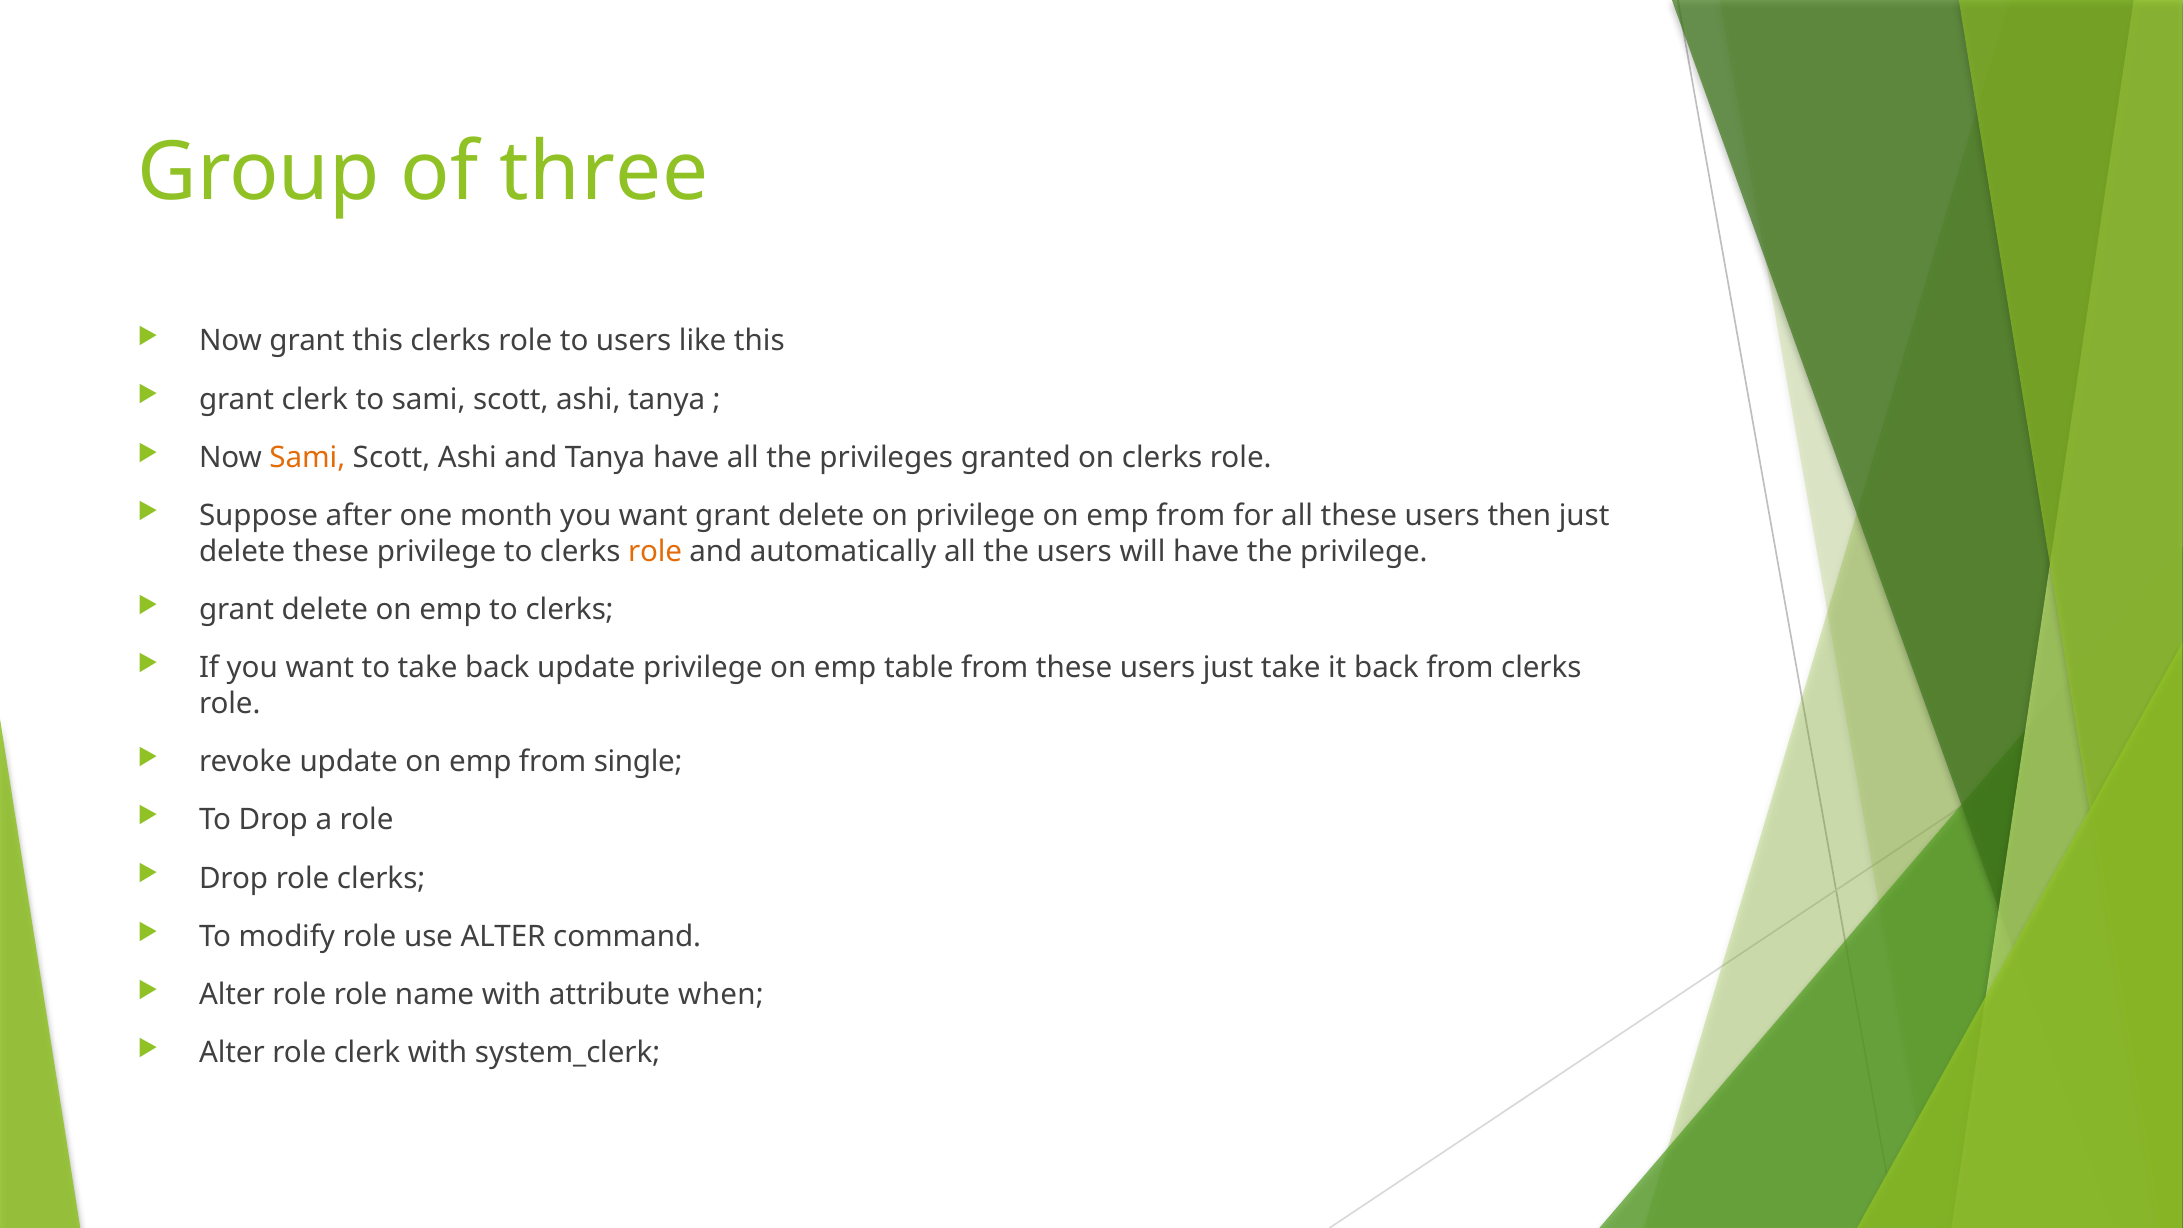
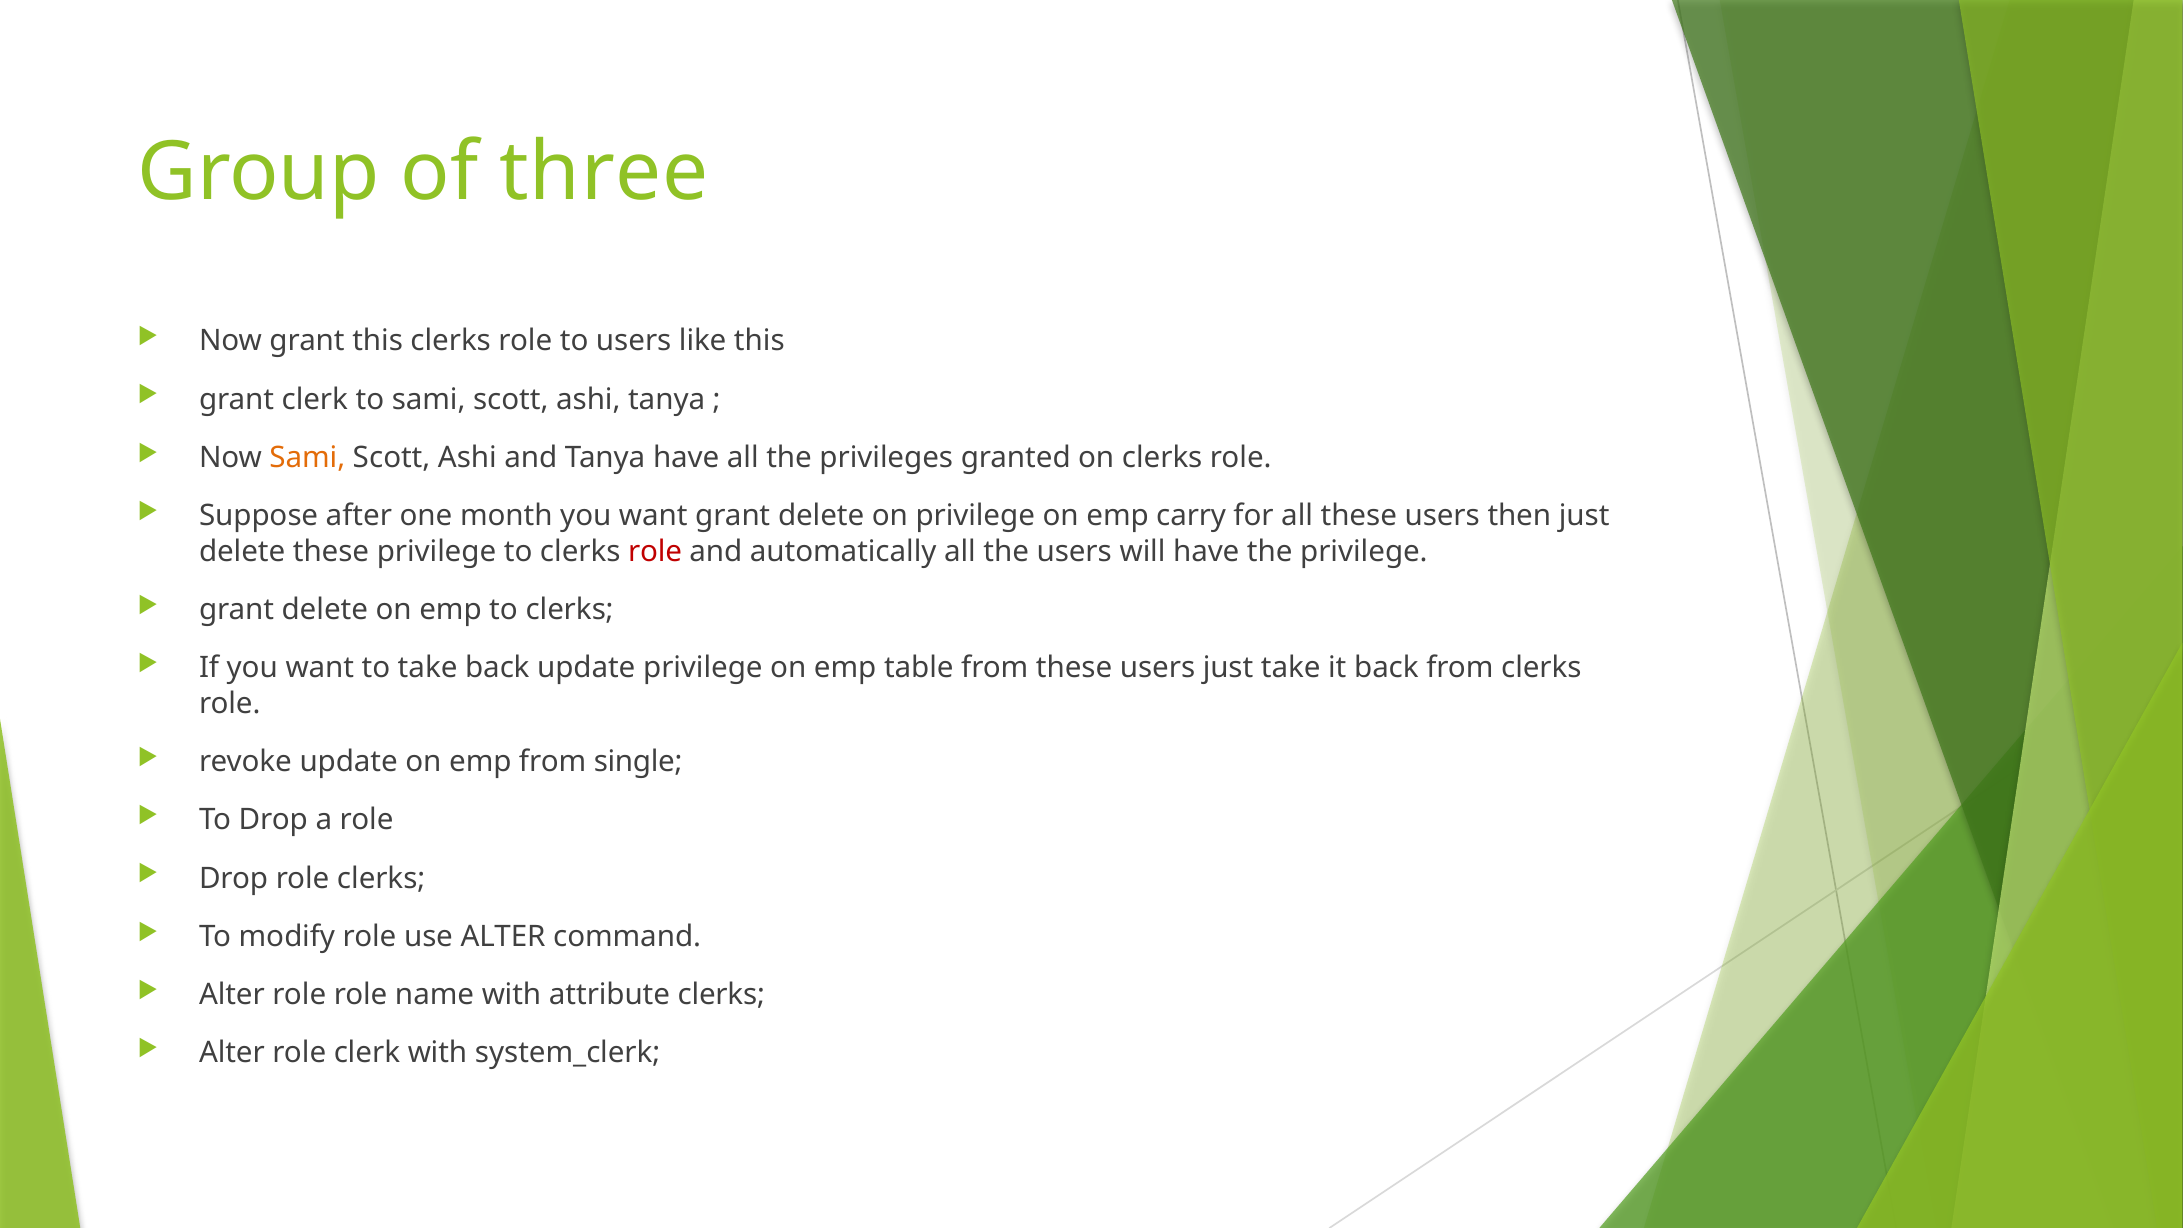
privilege on emp from: from -> carry (1191, 516)
role colour: orange -> red (655, 551)
attribute when: when -> clerks (721, 995)
